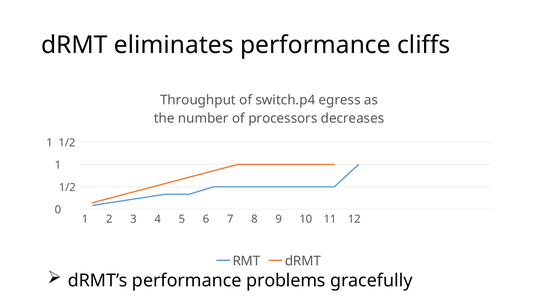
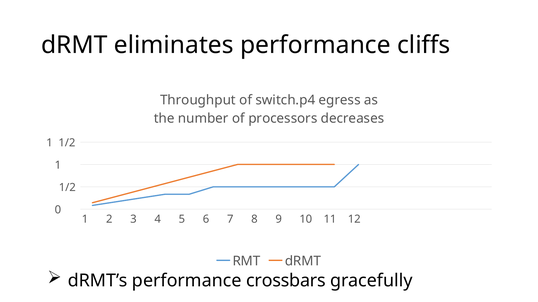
problems: problems -> crossbars (286, 281)
